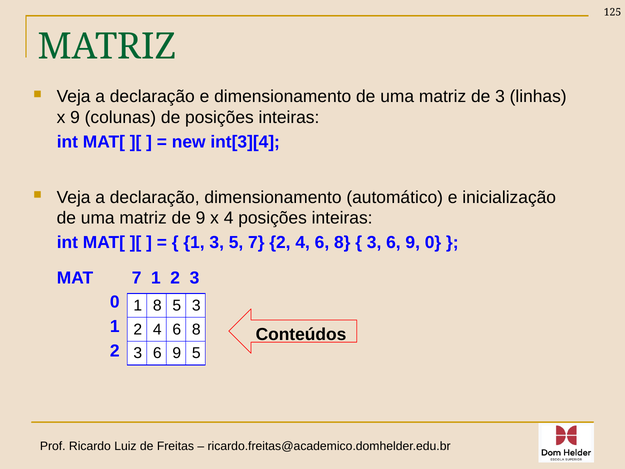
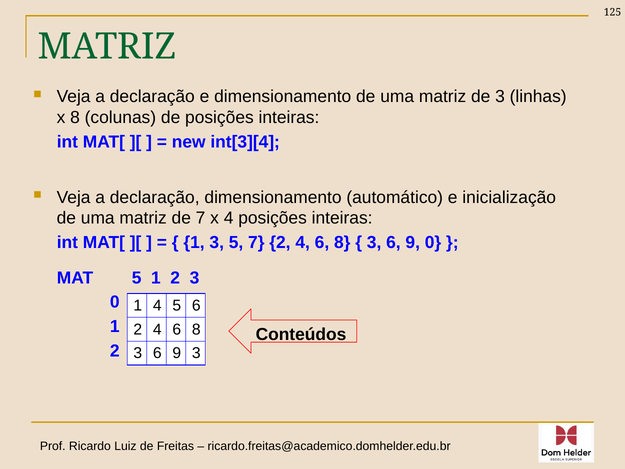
x 9: 9 -> 8 (75, 117)
de 9: 9 -> 7 (201, 218)
MAT 7: 7 -> 5 (137, 278)
1 8: 8 -> 4 (157, 306)
5 3: 3 -> 6 (196, 306)
9 5: 5 -> 3 (196, 353)
